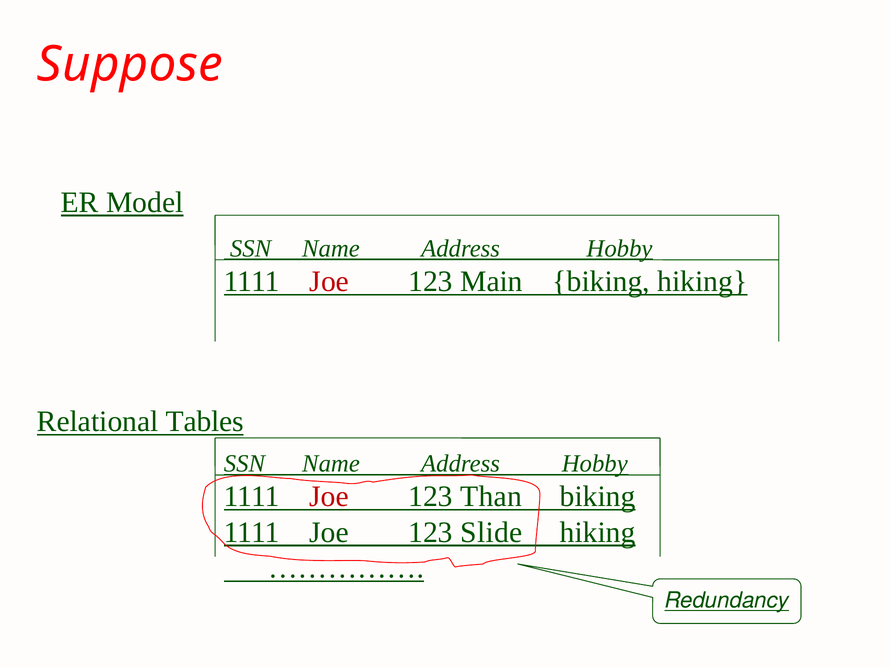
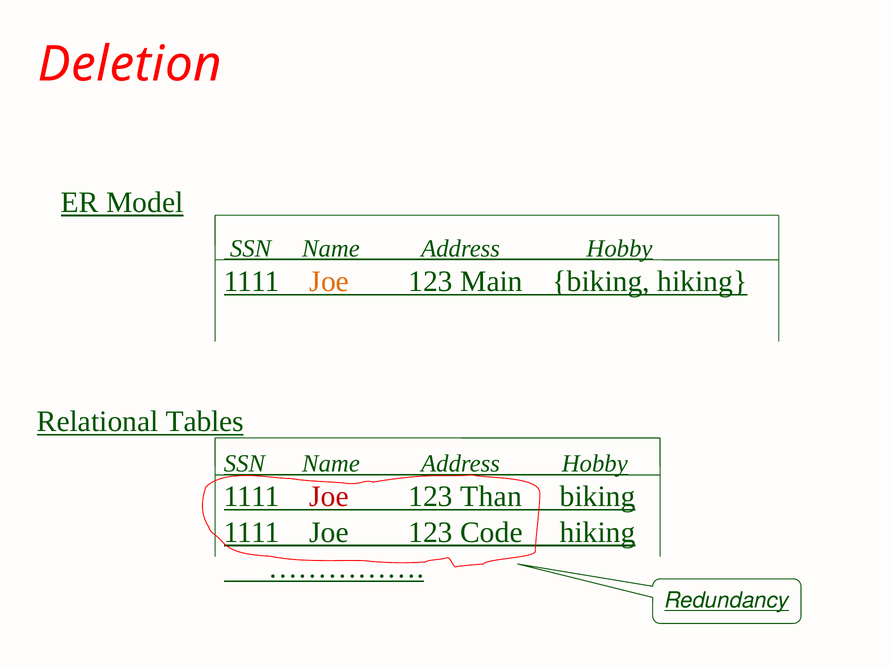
Suppose: Suppose -> Deletion (130, 64)
Joe colour: red -> orange (329, 281)
Slide: Slide -> Code (491, 532)
